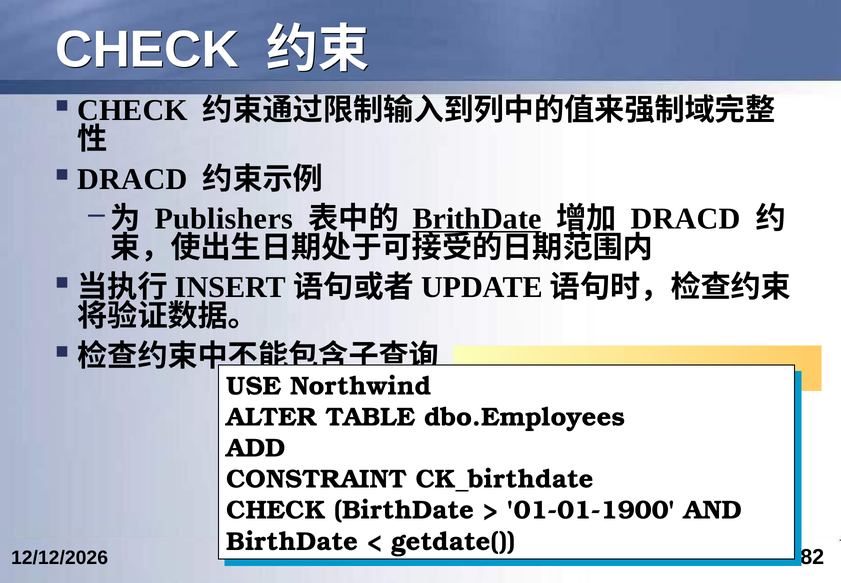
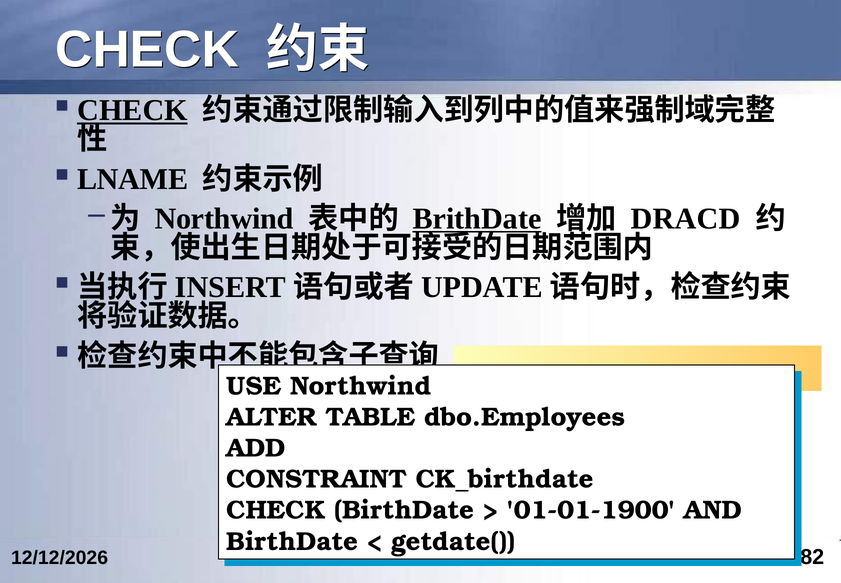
CHECK underline: none -> present (133, 110)
DRACD: DRACD -> LNAME (133, 179)
Publishers: Publishers -> Northwind (224, 218)
